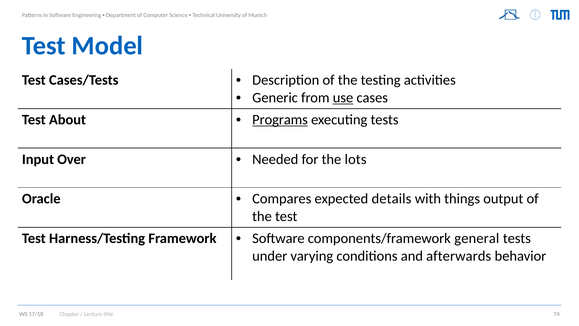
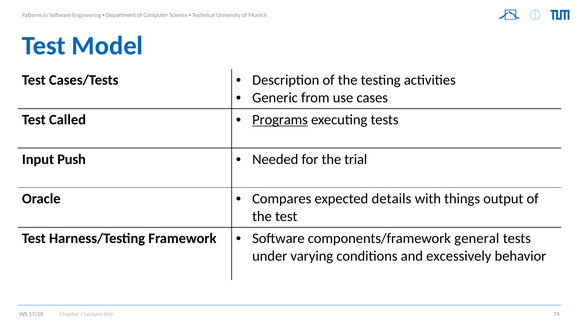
use underline: present -> none (343, 98)
About: About -> Called (68, 120)
Over: Over -> Push (72, 159)
lots: lots -> trial (356, 159)
afterwards: afterwards -> excessively (459, 256)
